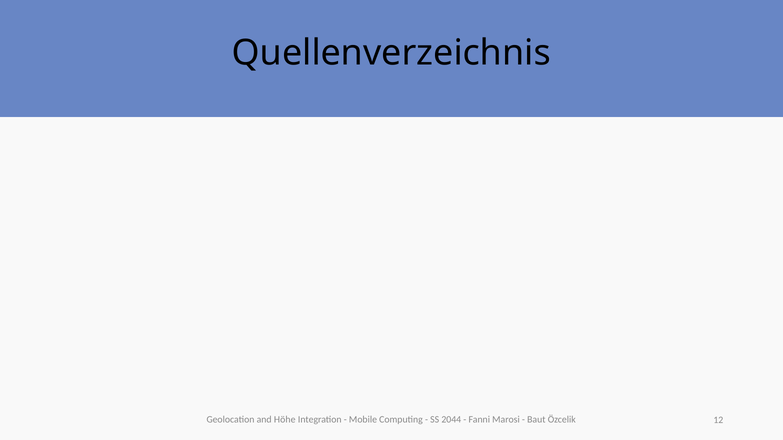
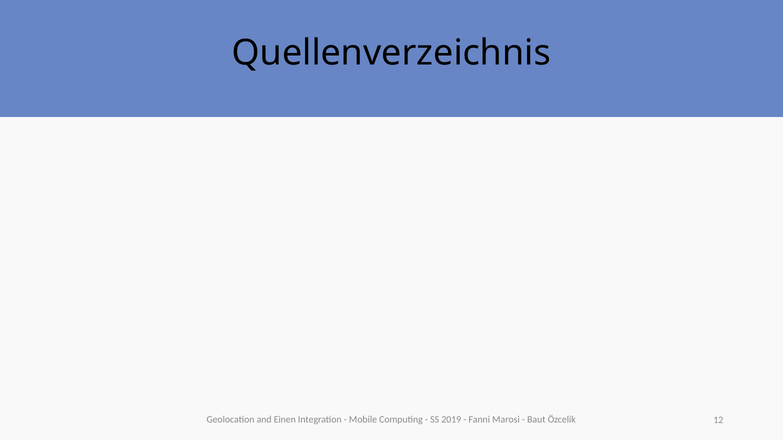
Höhe: Höhe -> Einen (285, 420)
2044: 2044 -> 2019 (451, 420)
